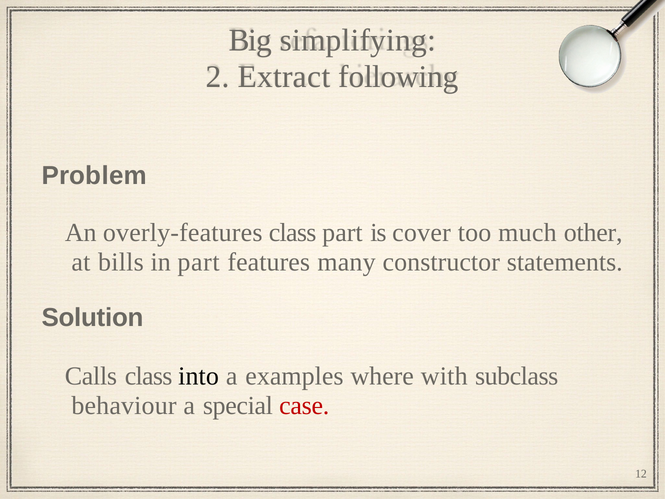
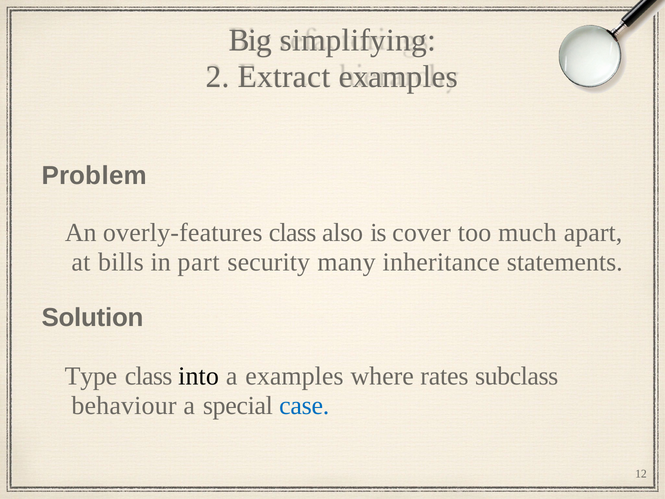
Extract following: following -> examples (398, 77)
class part: part -> also (343, 232)
other: other -> apart (593, 232)
features: features -> security (269, 262)
constructor: constructor -> inheritance (441, 262)
Calls: Calls -> Type (91, 376)
with: with -> rates (444, 376)
case colour: red -> blue (304, 406)
